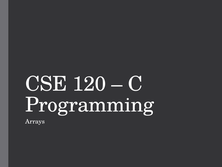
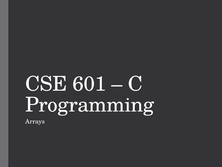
120: 120 -> 601 (89, 84)
